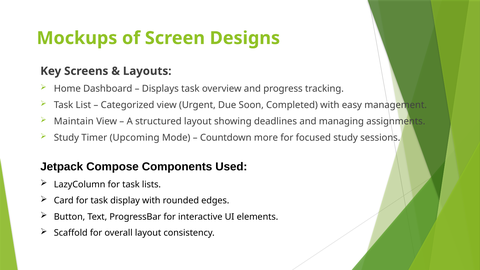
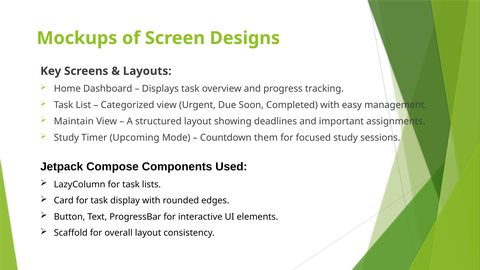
managing: managing -> important (341, 121)
more: more -> them (266, 138)
